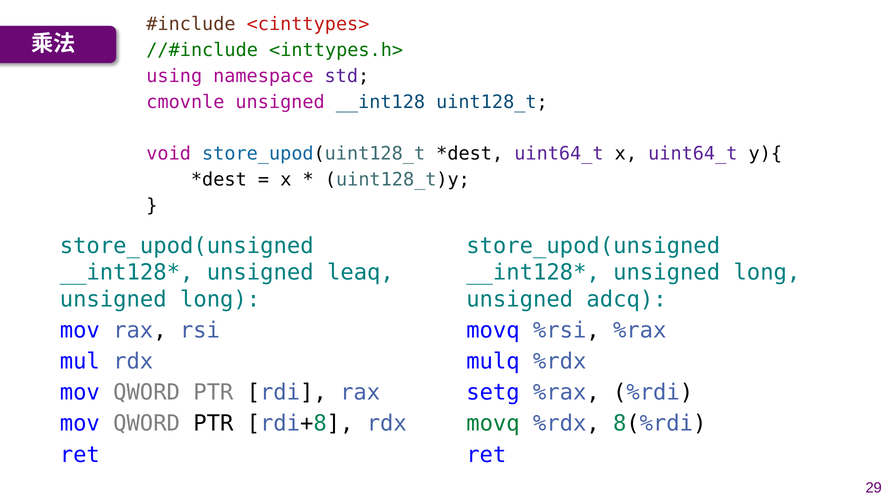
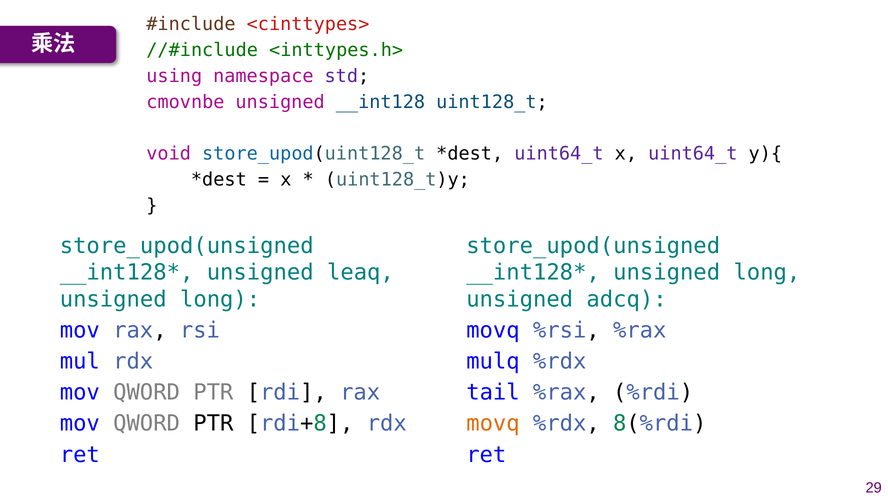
cmovnle: cmovnle -> cmovnbe (185, 102)
setg: setg -> tail (493, 392)
movq colour: green -> orange (493, 423)
